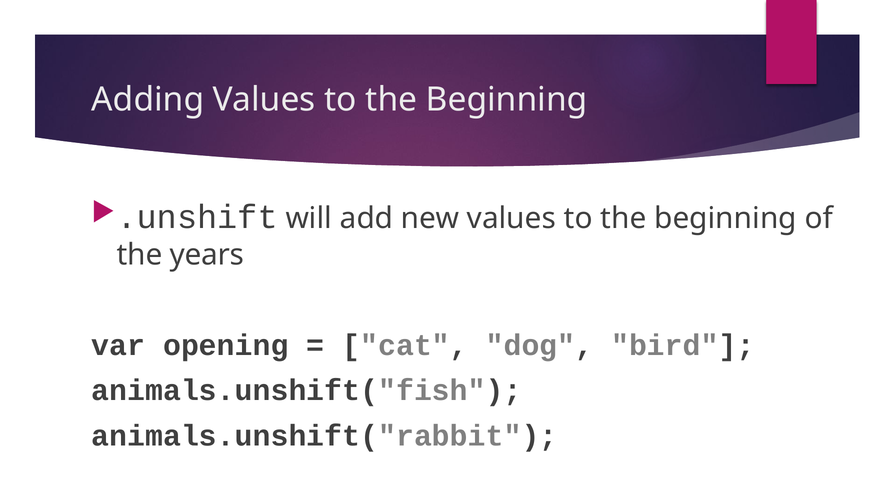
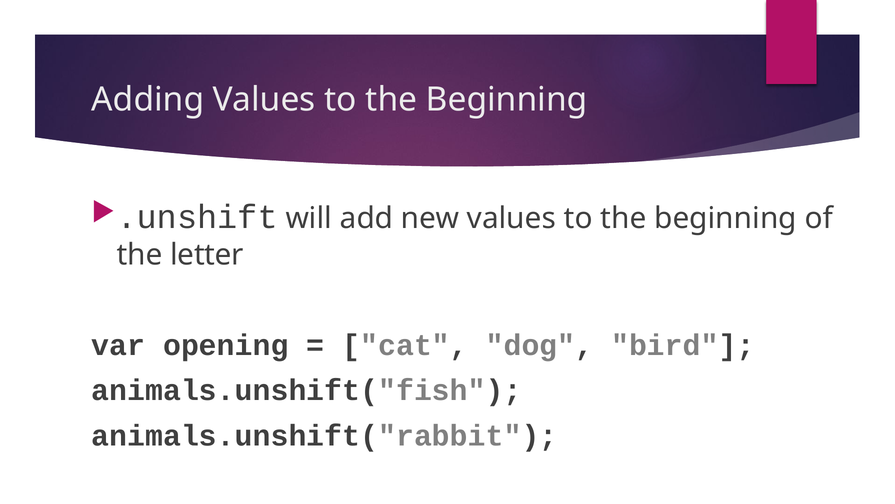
years: years -> letter (207, 255)
